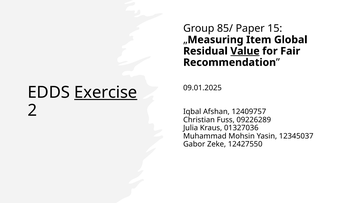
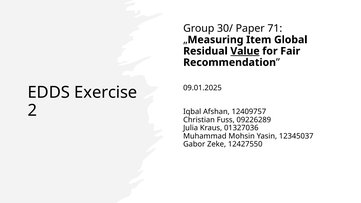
85/: 85/ -> 30/ (225, 28)
15: 15 -> 71 (275, 28)
Exercise underline: present -> none (106, 92)
